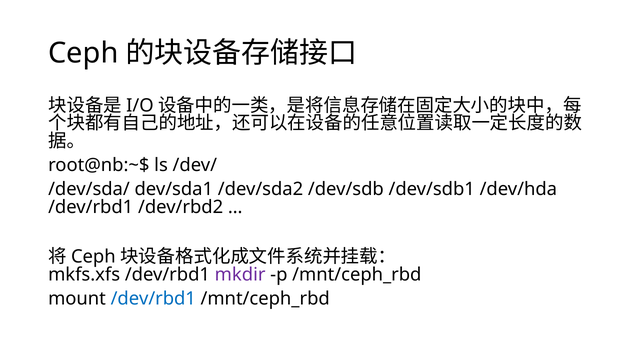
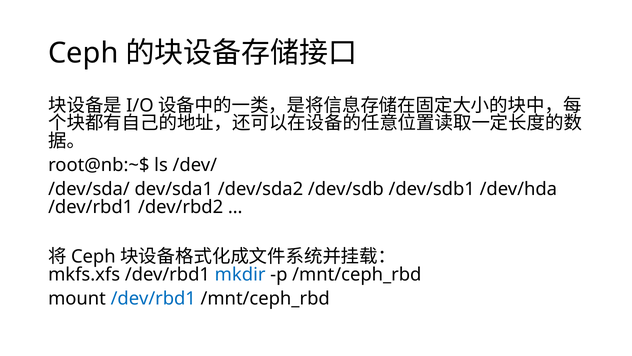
mkdir colour: purple -> blue (240, 274)
